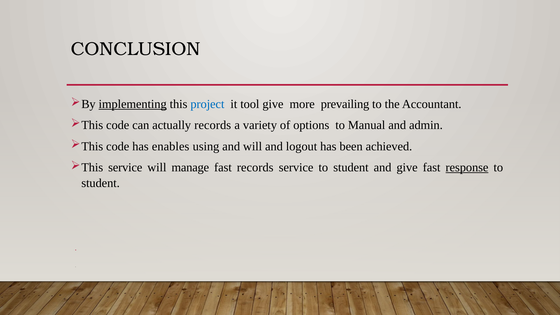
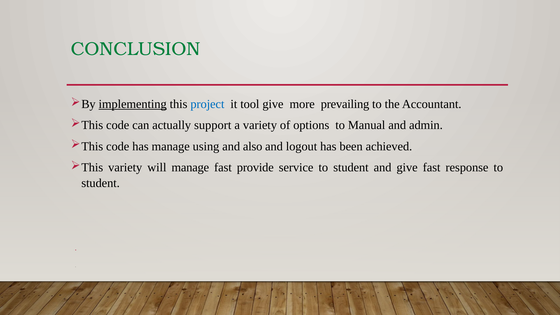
CONCLUSION colour: black -> green (136, 49)
actually records: records -> support (213, 125)
has enables: enables -> manage (171, 146)
and will: will -> also (253, 146)
service: service -> variety (125, 167)
fast records: records -> provide (255, 167)
response underline: present -> none (467, 167)
